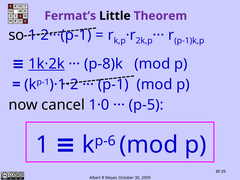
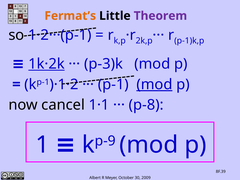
Fermat’s colour: purple -> orange (70, 16)
p-8)k: p-8)k -> p-3)k (103, 64)
mod underline: none -> present (154, 84)
1·0: 1·0 -> 1·1 (99, 105)
p-5: p-5 -> p-8 (146, 105)
p-6: p-6 -> p-9 (105, 141)
